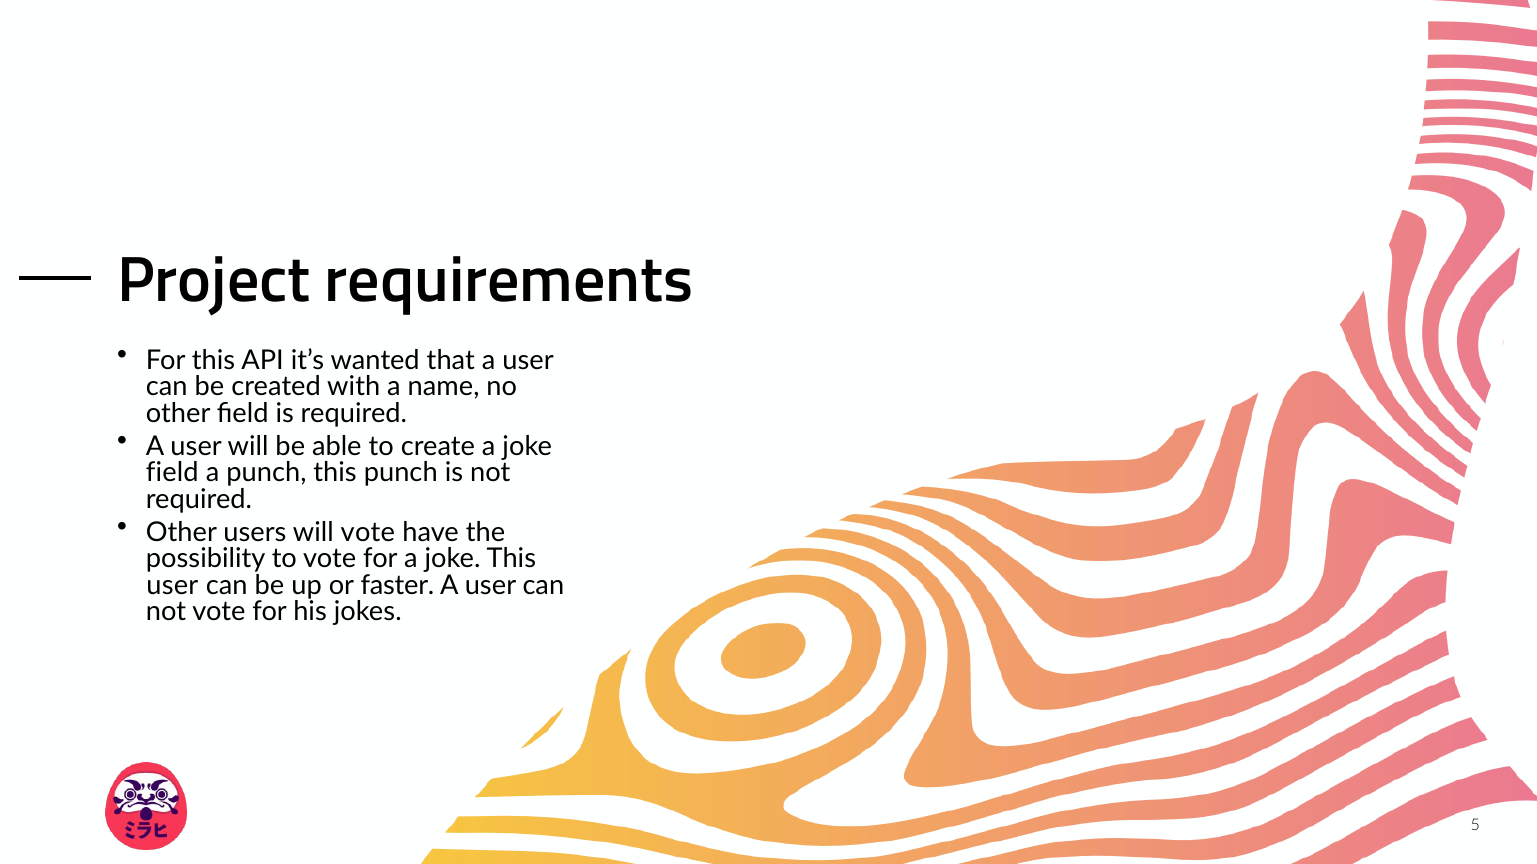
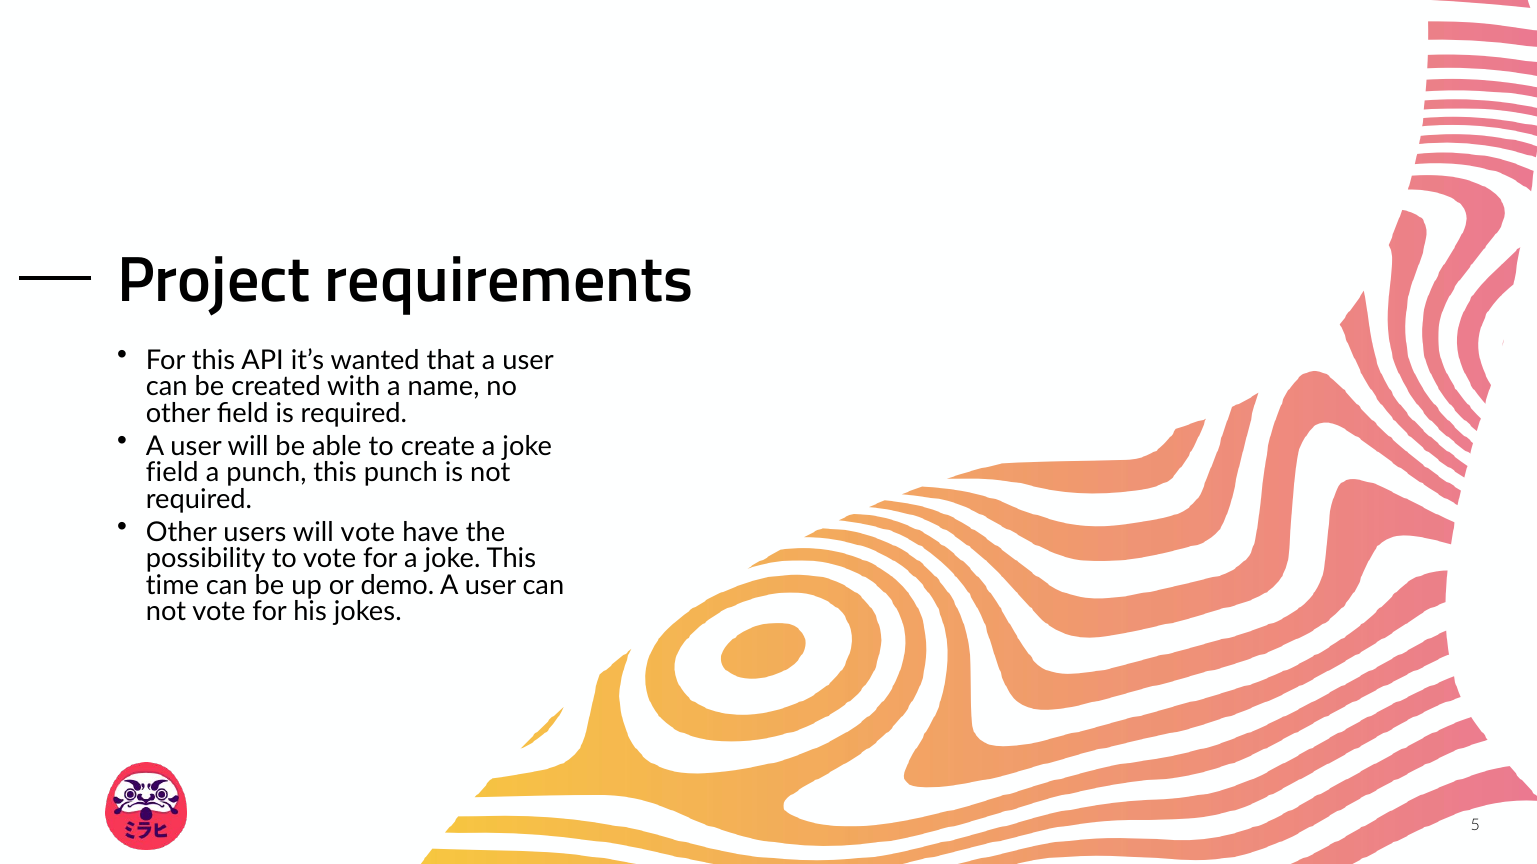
user: user -> time (173, 585)
faster: faster -> demo (397, 585)
